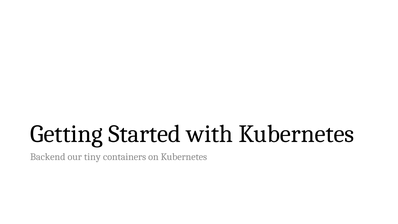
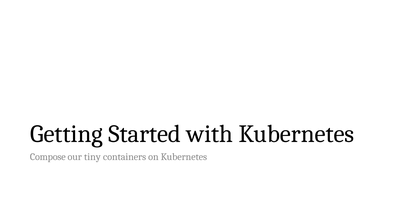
Backend: Backend -> Compose (48, 157)
